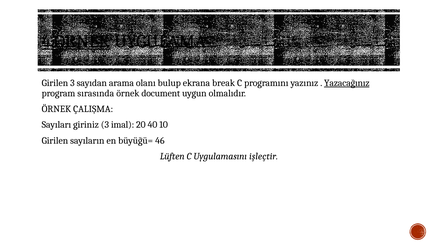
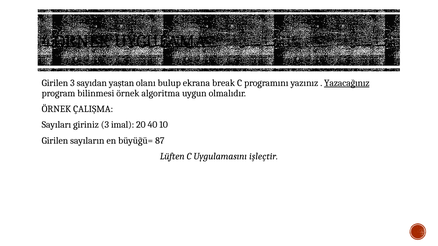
4.ÖRNEK underline: present -> none (76, 41)
arama: arama -> yaştan (121, 83)
sırasında: sırasında -> bilinmesi (96, 93)
document: document -> algoritma (161, 93)
46: 46 -> 87 (160, 141)
